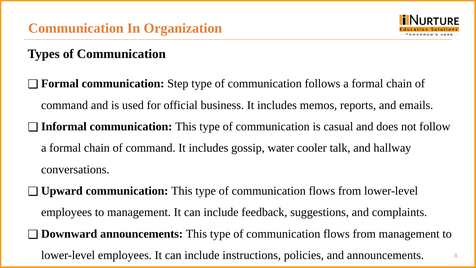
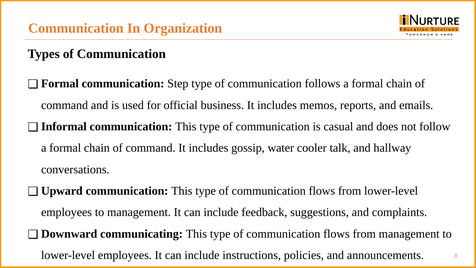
announcements: announcements -> communicating (142, 234)
